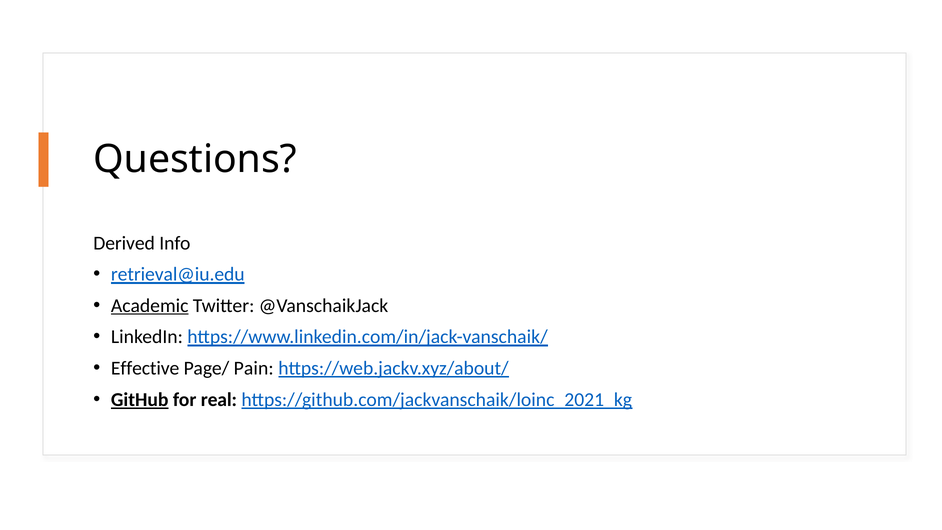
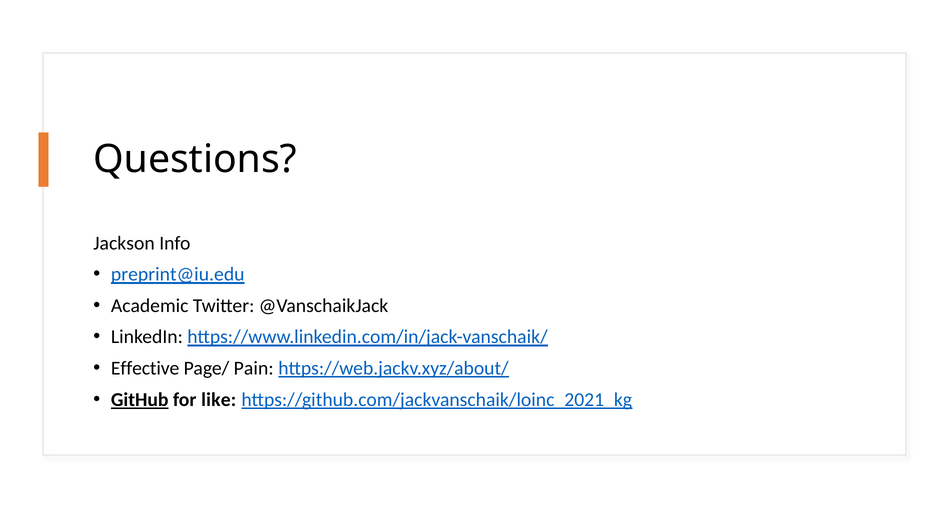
Derived: Derived -> Jackson (124, 243)
retrieval@iu.edu: retrieval@iu.edu -> preprint@iu.edu (178, 274)
Academic underline: present -> none (150, 305)
real: real -> like (219, 400)
